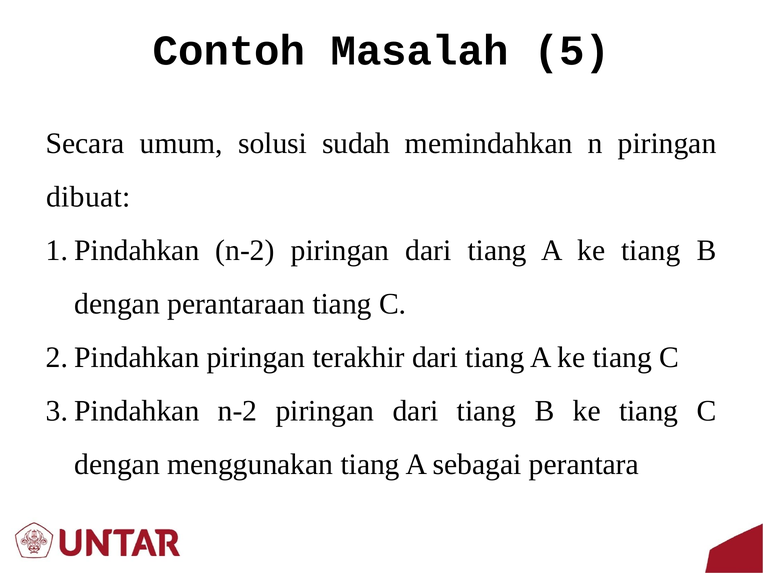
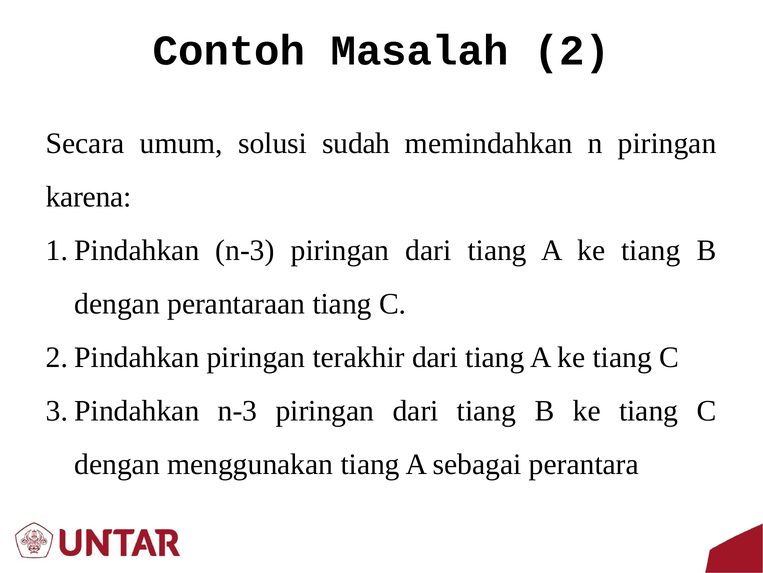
5: 5 -> 2 (572, 51)
dibuat: dibuat -> karena (89, 197)
n-2: n-2 -> n-3 (245, 250)
n-2: n-2 -> n-3 (237, 410)
